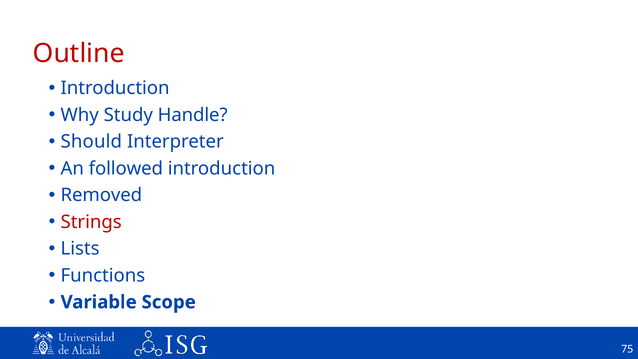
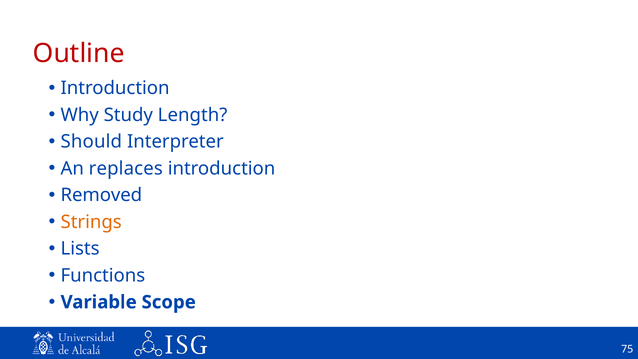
Handle: Handle -> Length (193, 115)
followed: followed -> replaces (126, 168)
Strings colour: red -> orange (91, 222)
